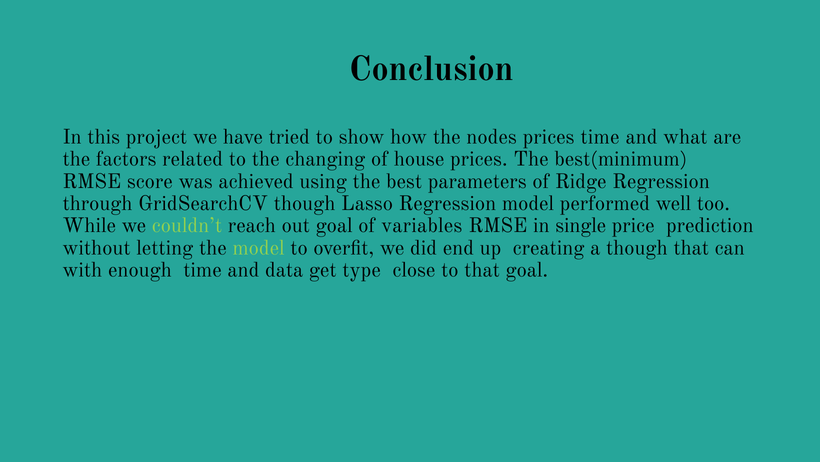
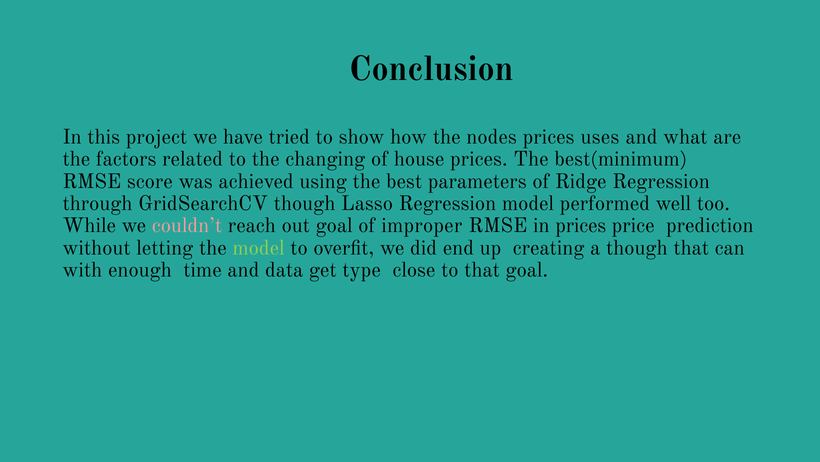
prices time: time -> uses (600, 137)
couldn’t colour: light green -> pink (187, 225)
variables: variables -> improper (422, 225)
in single: single -> prices (581, 225)
